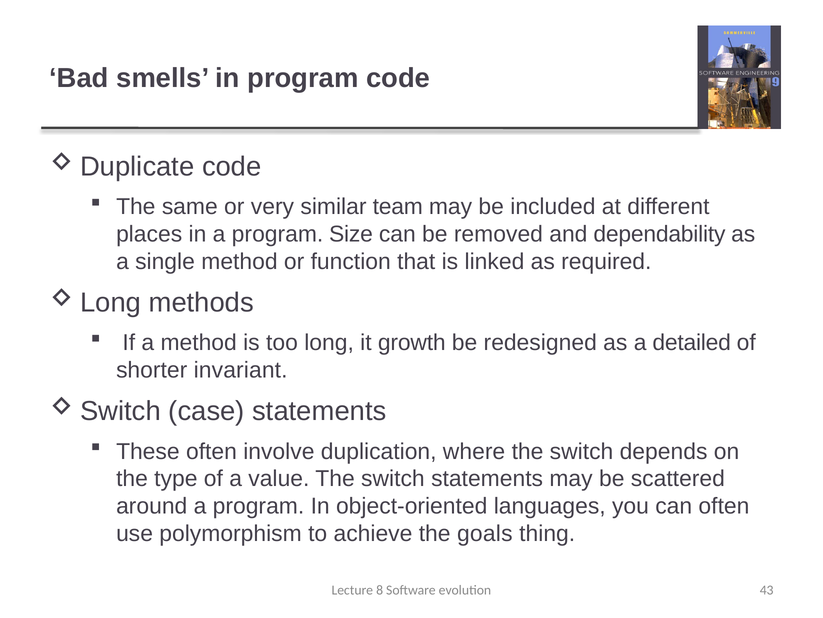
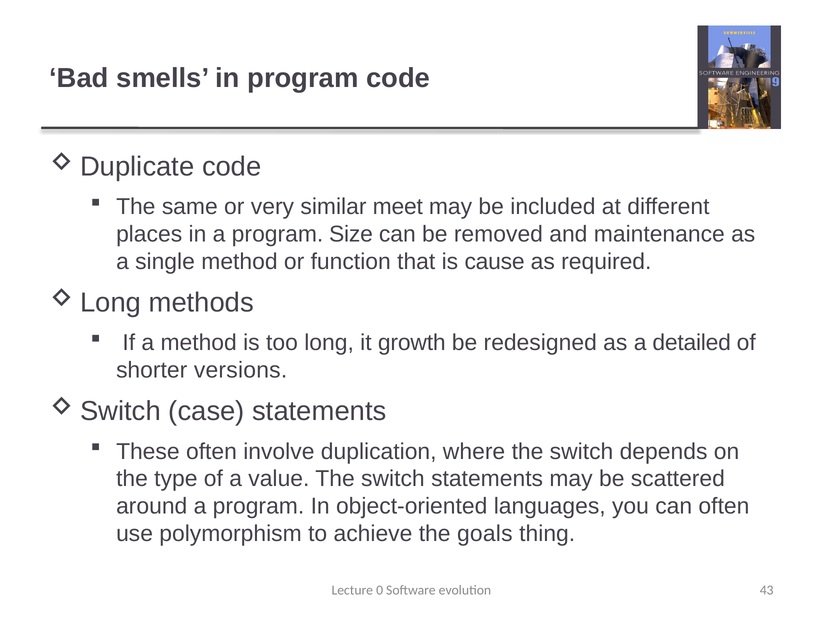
team: team -> meet (398, 207)
dependability: dependability -> maintenance (659, 234)
linked: linked -> cause (495, 262)
invariant: invariant -> versions (241, 370)
8: 8 -> 0 (380, 589)
